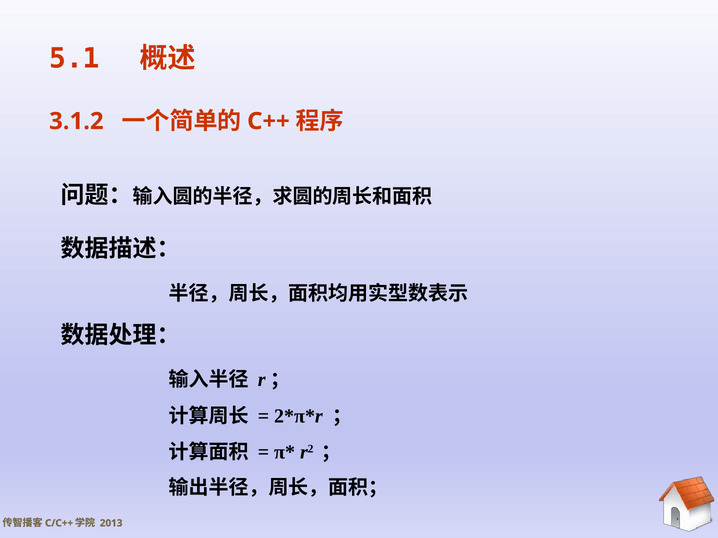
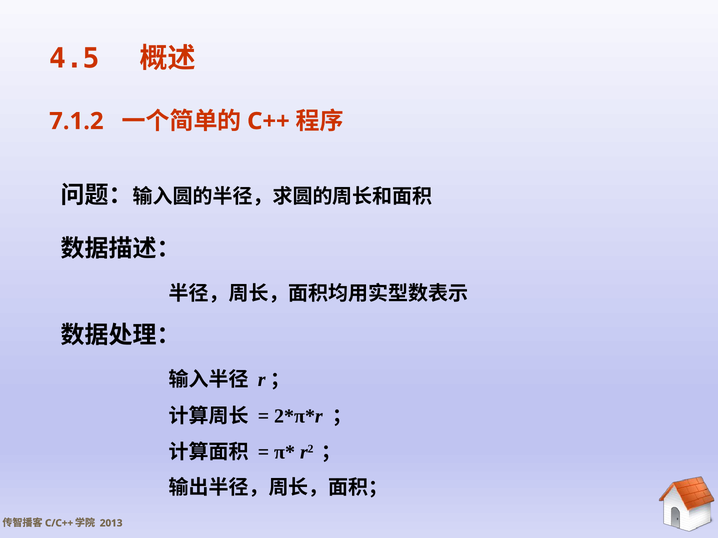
5.1: 5.1 -> 4.5 (74, 59)
3.1.2: 3.1.2 -> 7.1.2 (76, 121)
